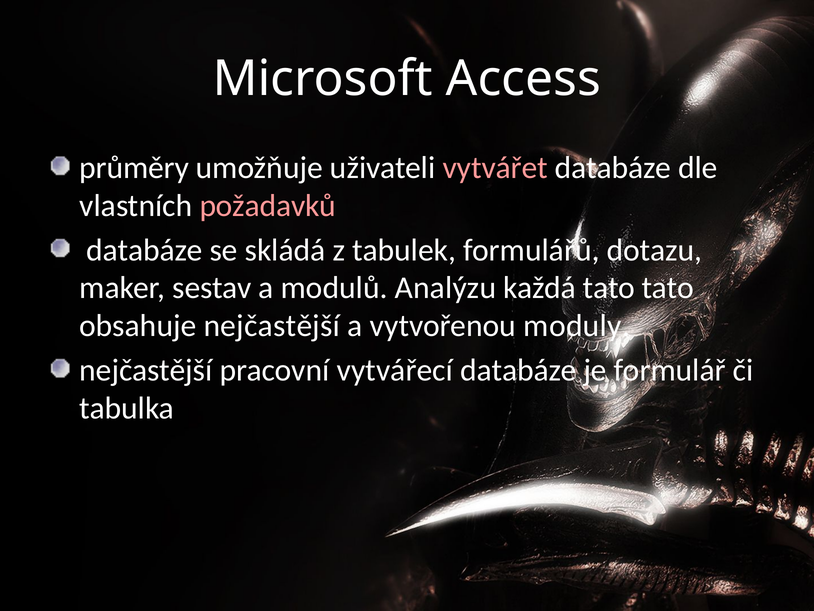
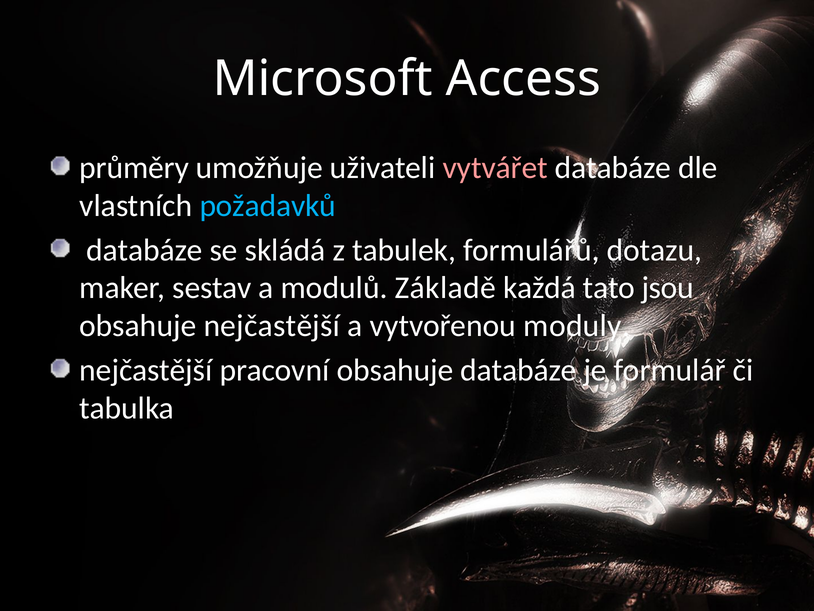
požadavků colour: pink -> light blue (268, 206)
Analýzu: Analýzu -> Základě (445, 288)
tato tato: tato -> jsou (668, 288)
pracovní vytvářecí: vytvářecí -> obsahuje (395, 370)
